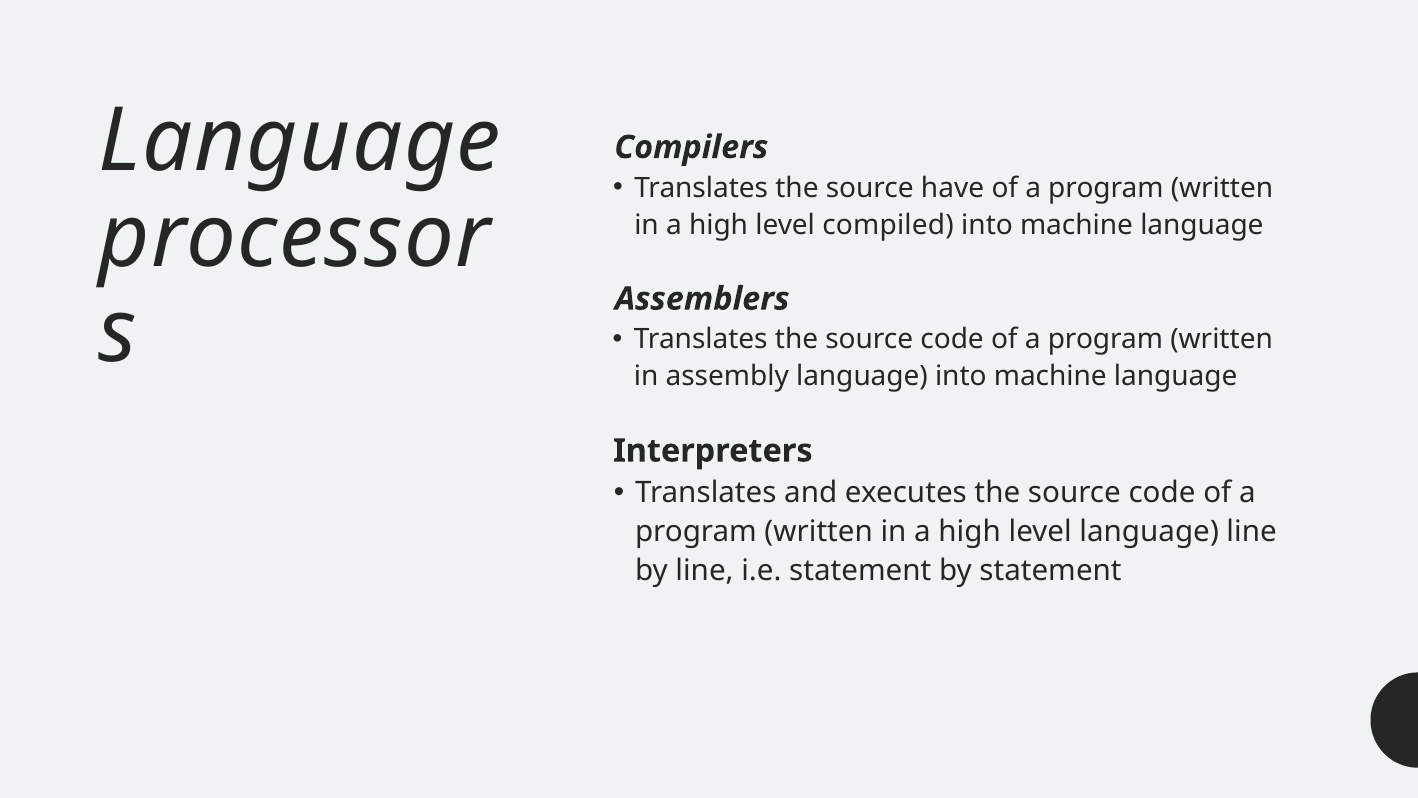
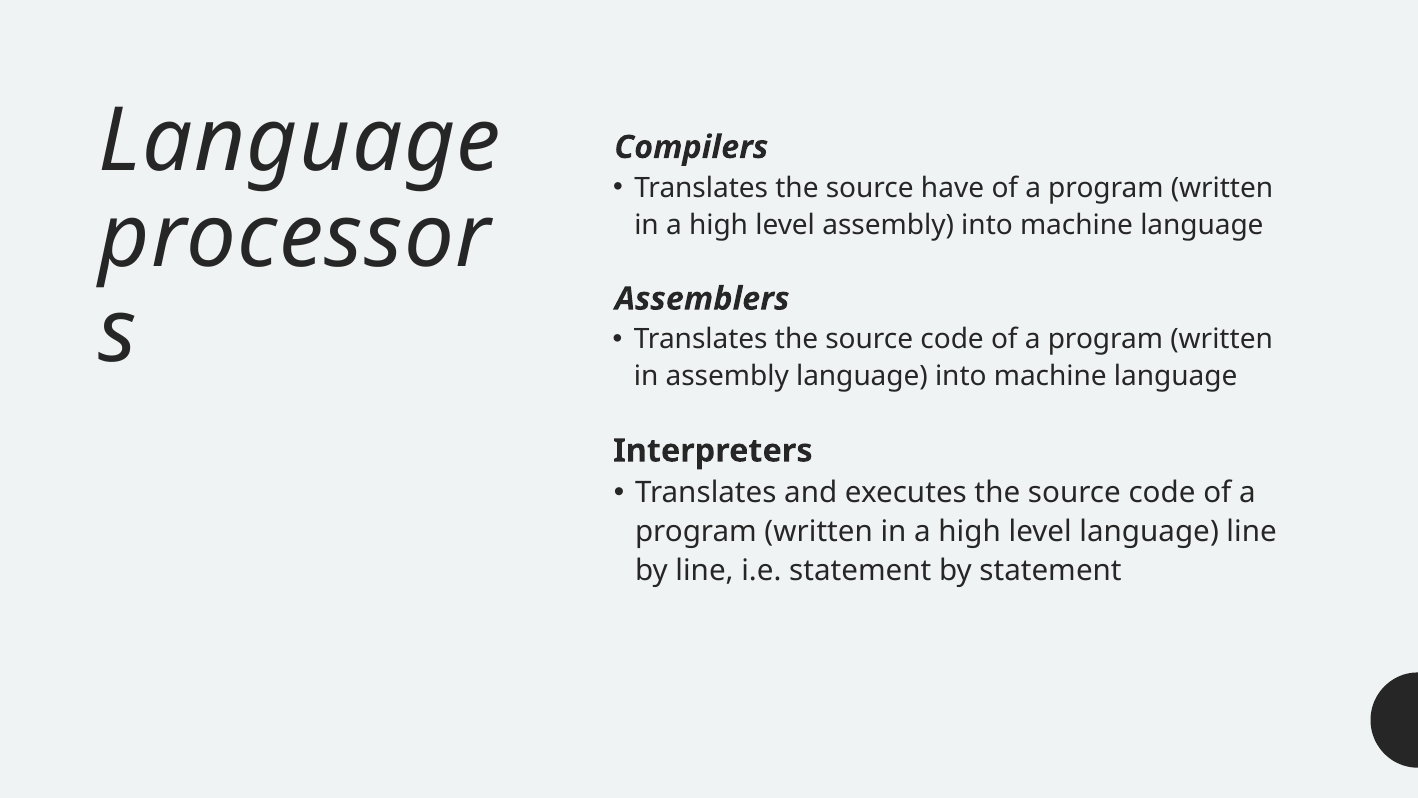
level compiled: compiled -> assembly (888, 225)
